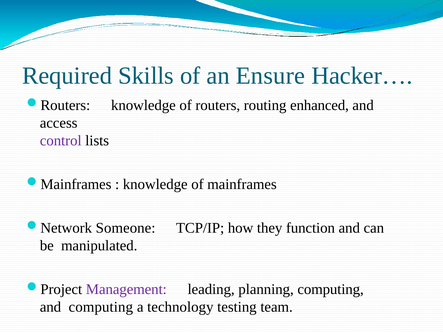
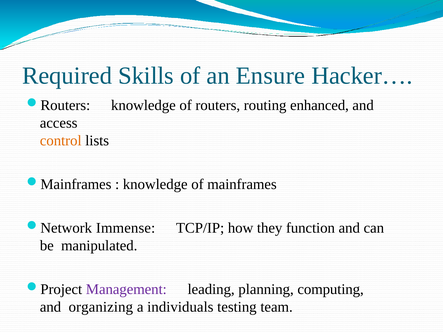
control colour: purple -> orange (61, 141)
Someone: Someone -> Immense (126, 228)
and computing: computing -> organizing (101, 307)
technology: technology -> individuals (180, 307)
